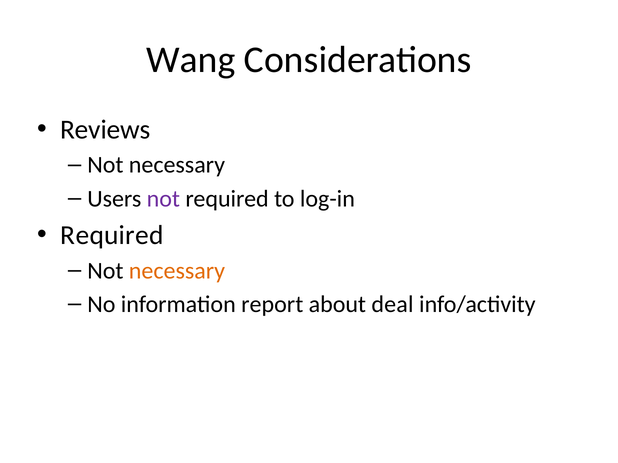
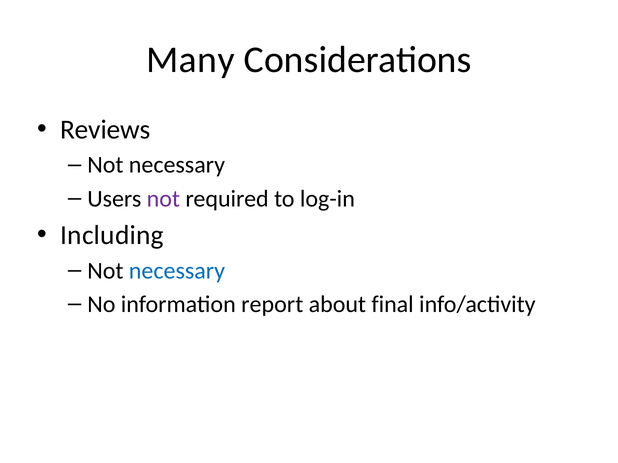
Wang: Wang -> Many (191, 60)
Required: Required -> Including (112, 235)
necessary colour: orange -> blue (177, 271)
deal: deal -> final (393, 305)
